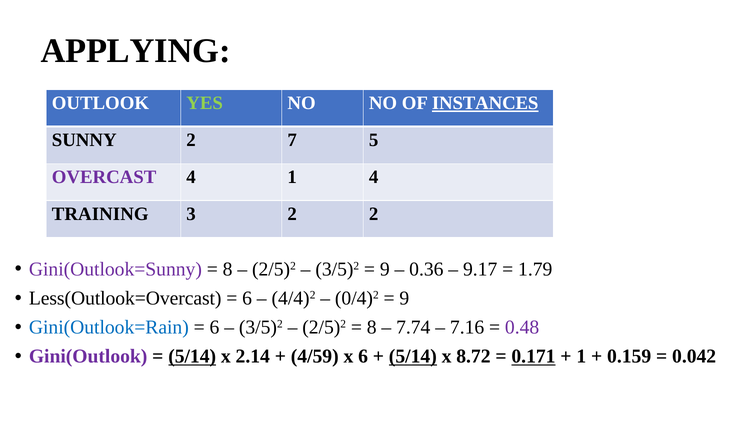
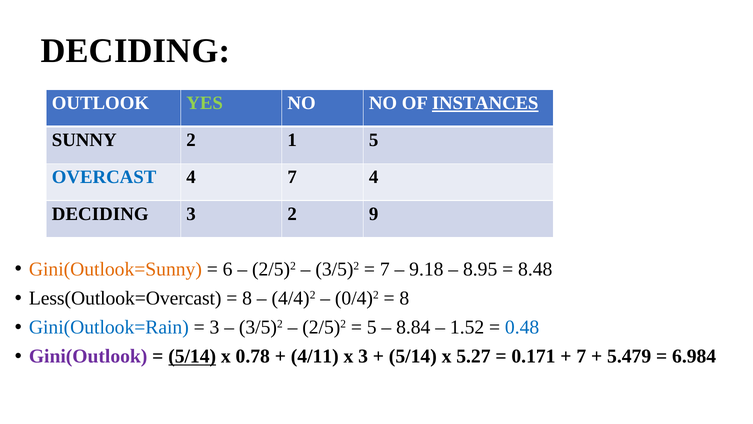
APPLYING: APPLYING -> DECIDING (135, 51)
7: 7 -> 1 (292, 140)
OVERCAST colour: purple -> blue (104, 177)
4 1: 1 -> 7 (292, 177)
TRAINING: TRAINING -> DECIDING (100, 214)
2 2: 2 -> 9 (374, 214)
Gini(Outlook=Sunny colour: purple -> orange (115, 269)
8: 8 -> 6 (228, 269)
9: 9 -> 7 (385, 269)
0.36: 0.36 -> 9.18 (426, 269)
9.17: 9.17 -> 8.95 (480, 269)
1.79: 1.79 -> 8.48 (535, 269)
6: 6 -> 8 (247, 298)
9: 9 -> 8 (404, 298)
6: 6 -> 3 (215, 327)
8: 8 -> 5 (372, 327)
7.74: 7.74 -> 8.84 (413, 327)
7.16: 7.16 -> 1.52 (467, 327)
0.48 colour: purple -> blue (522, 327)
2.14: 2.14 -> 0.78 (253, 356)
4/59: 4/59 -> 4/11 (315, 356)
x 6: 6 -> 3 (363, 356)
5/14 underline: present -> none (413, 356)
8.72: 8.72 -> 5.27 (473, 356)
0.171 underline: present -> none (533, 356)
1: 1 -> 7 (581, 356)
0.159: 0.159 -> 5.479 (629, 356)
0.042: 0.042 -> 6.984 (694, 356)
